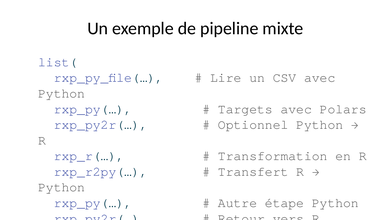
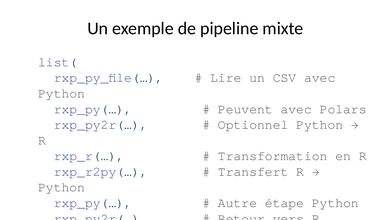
Targets: Targets -> Peuvent (245, 109)
